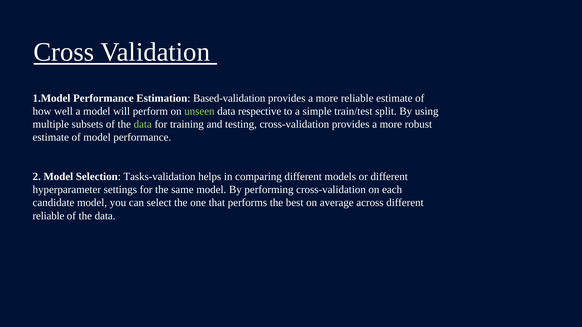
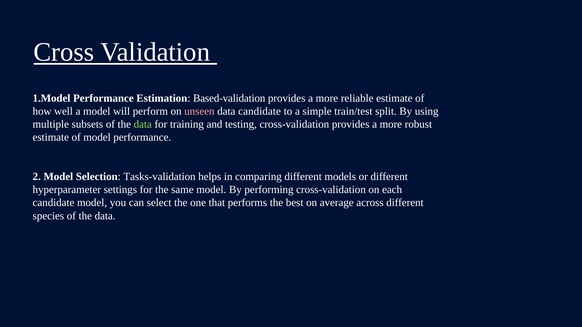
unseen colour: light green -> pink (199, 111)
data respective: respective -> candidate (260, 111)
reliable: reliable -> species (48, 216)
